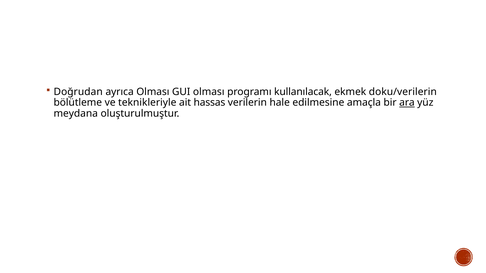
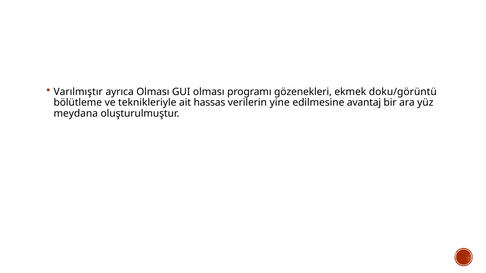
Doğrudan: Doğrudan -> Varılmıştır (78, 92)
kullanılacak: kullanılacak -> gözenekleri (303, 92)
doku/verilerin: doku/verilerin -> doku/görüntü (403, 92)
hale: hale -> yine (280, 103)
amaçla: amaçla -> avantaj (364, 103)
ara underline: present -> none (407, 103)
